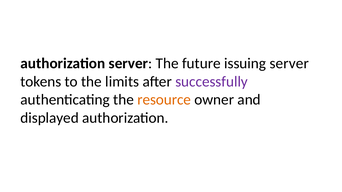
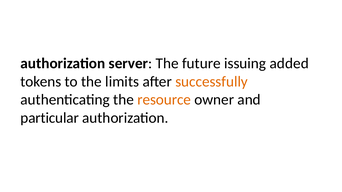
issuing server: server -> added (289, 63)
successfully colour: purple -> orange (212, 82)
displayed: displayed -> particular (50, 118)
